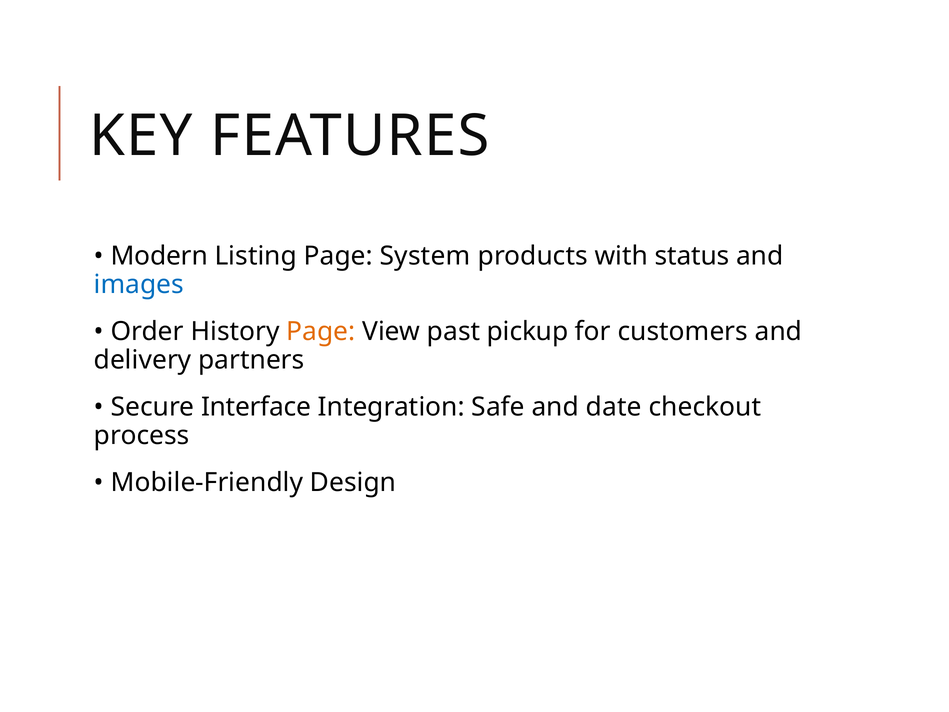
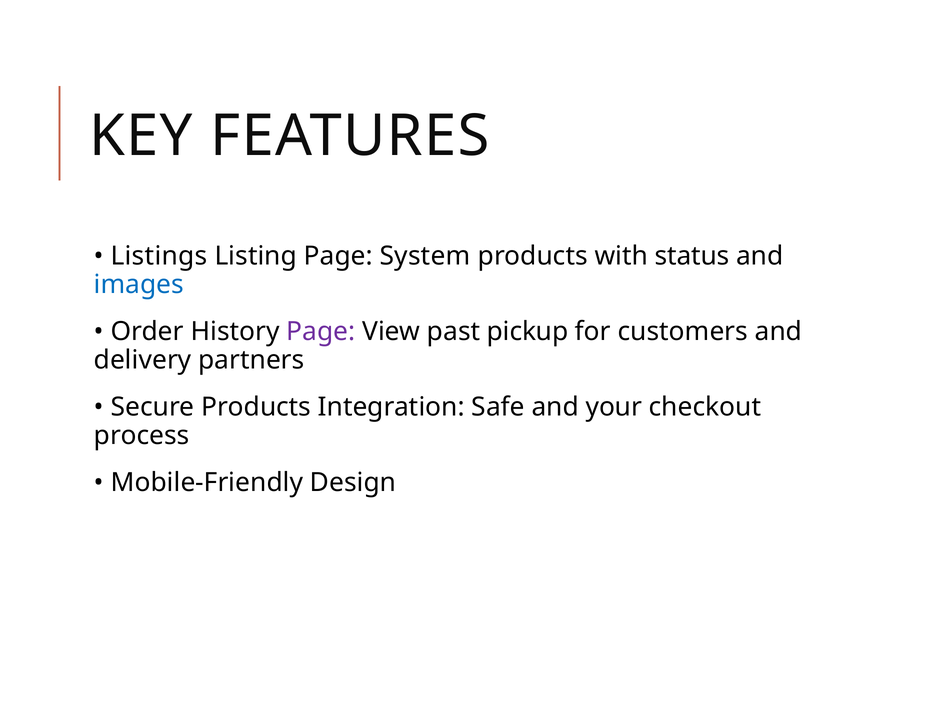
Modern: Modern -> Listings (159, 256)
Page colour: orange -> purple (321, 331)
Secure Interface: Interface -> Products (256, 407)
date: date -> your (614, 407)
